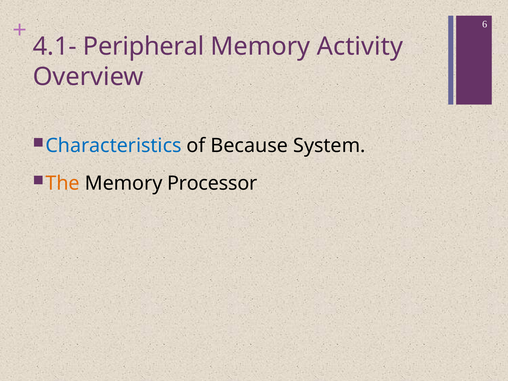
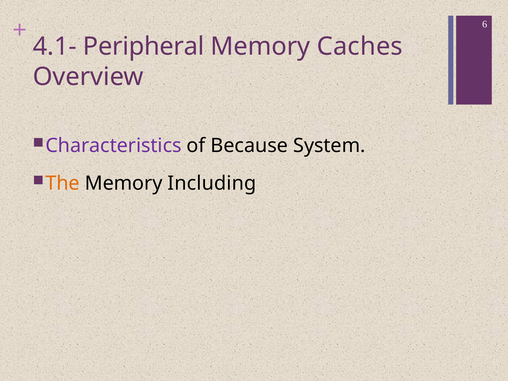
Activity: Activity -> Caches (360, 46)
Characteristics colour: blue -> purple (114, 146)
Processor: Processor -> Including (212, 183)
